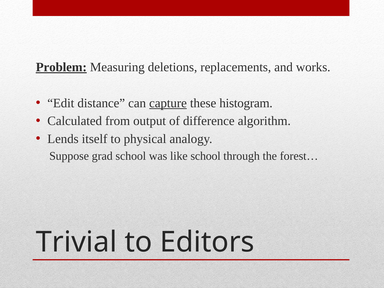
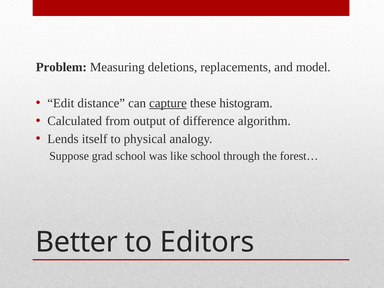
Problem underline: present -> none (61, 67)
works: works -> model (313, 67)
Trivial: Trivial -> Better (77, 242)
